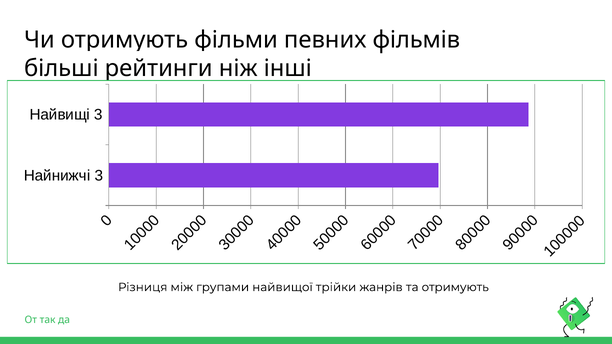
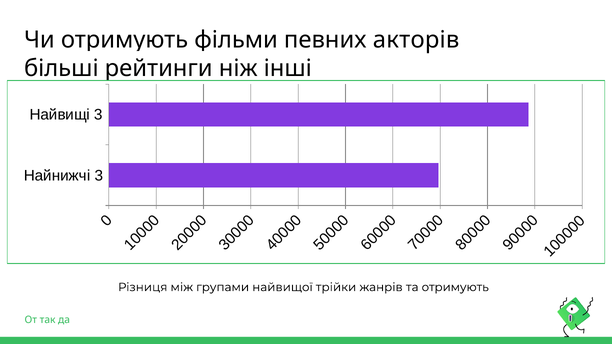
фільмів: фільмів -> акторів (416, 40)
